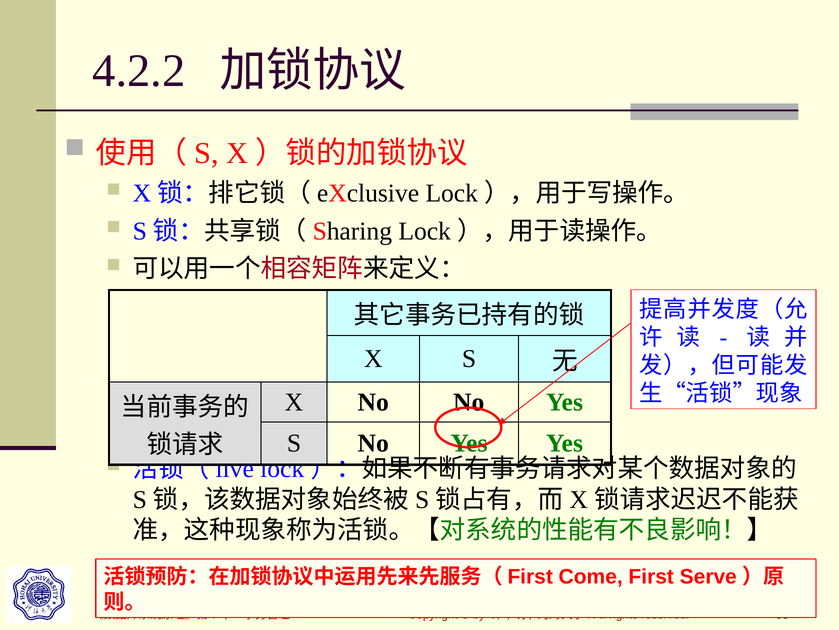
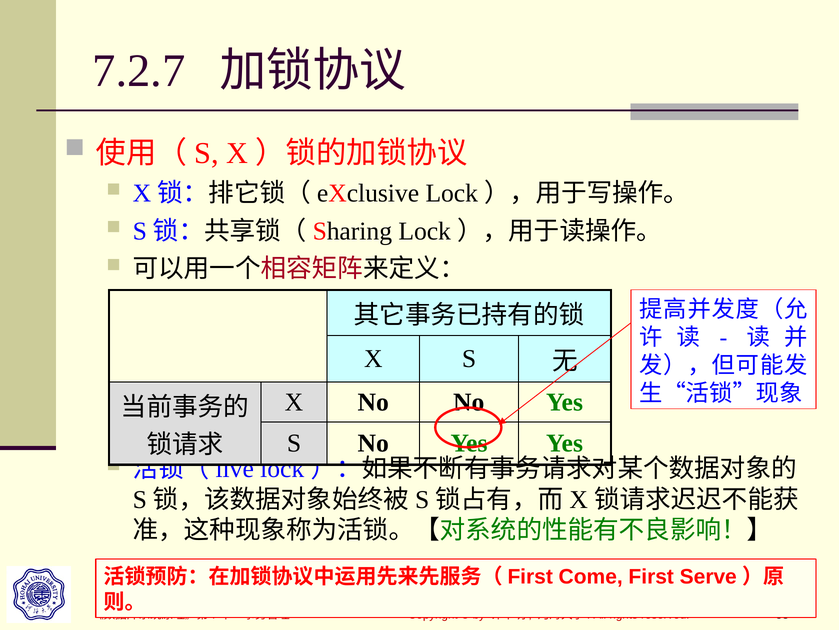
4.2.2: 4.2.2 -> 7.2.7 (139, 71)
